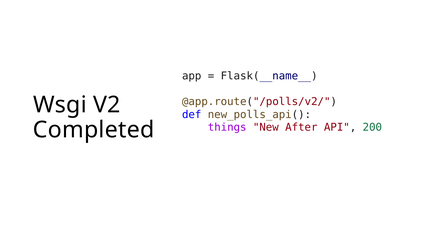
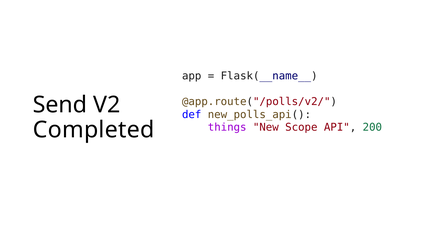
Wsgi: Wsgi -> Send (60, 105)
After: After -> Scope (301, 128)
